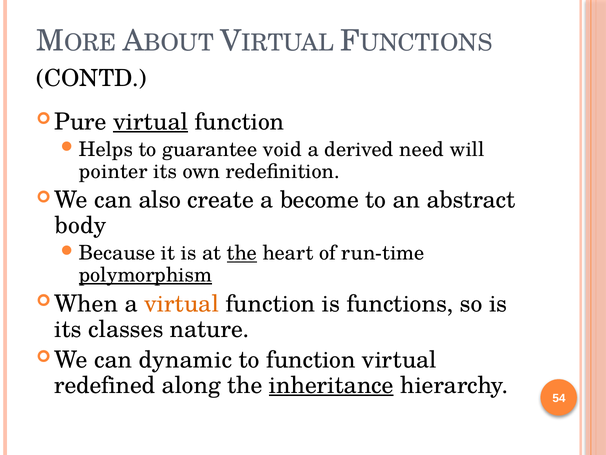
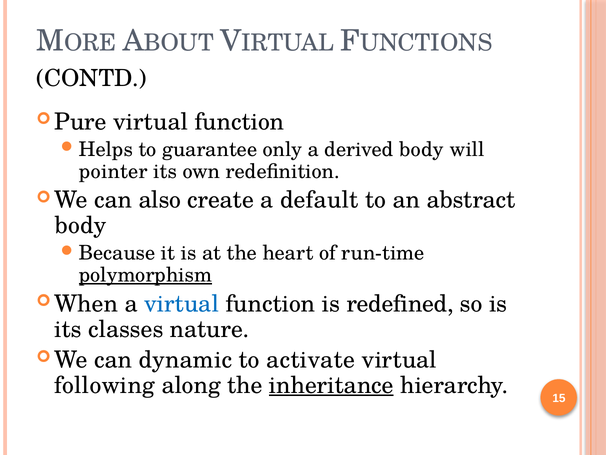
virtual underline: present -> none (151, 122)
void: void -> only (282, 149)
derived need: need -> body (422, 149)
become: become -> default (319, 200)
the underline: present -> none (242, 253)
virtual colour: orange -> blue (182, 303)
functions: functions -> redefined (400, 303)
to function: function -> activate (311, 359)
redefined: redefined -> following (105, 385)
54: 54 -> 15 (559, 398)
